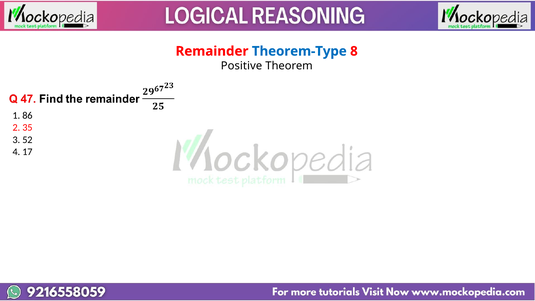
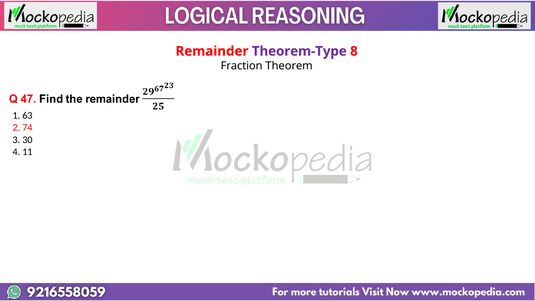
Theorem-Type colour: blue -> purple (299, 51)
Positive: Positive -> Fraction (242, 66)
86: 86 -> 63 (27, 116)
35: 35 -> 74 (27, 128)
52: 52 -> 30 (27, 140)
17: 17 -> 11 (27, 152)
